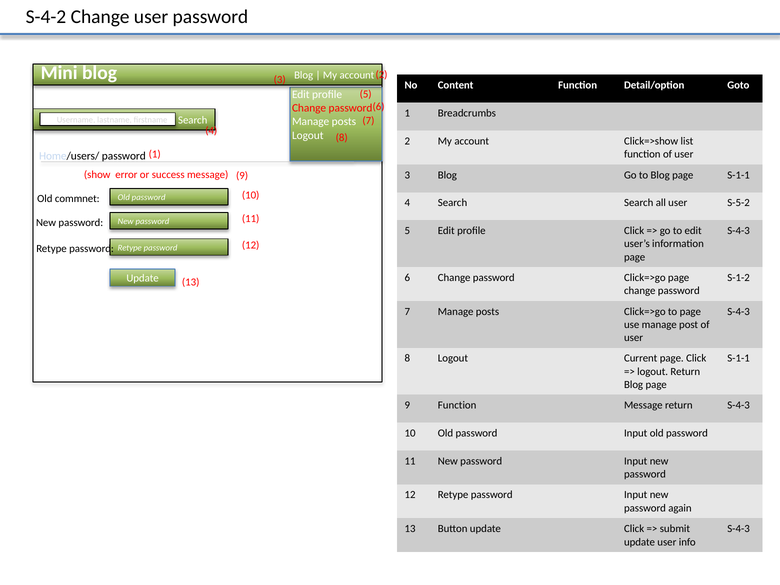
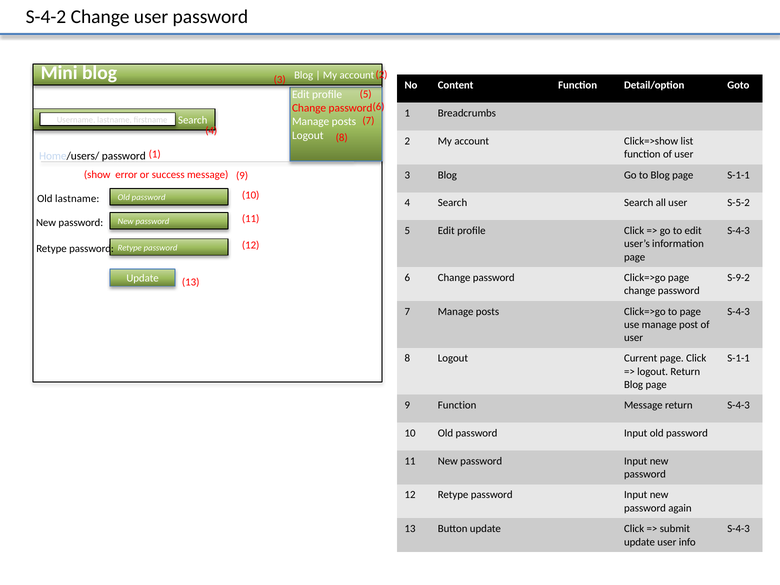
Old commnet: commnet -> lastname (77, 199)
S-1-2: S-1-2 -> S-9-2 (739, 278)
